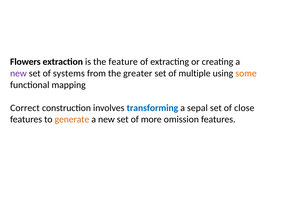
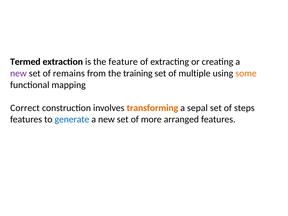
Flowers: Flowers -> Termed (25, 62)
systems: systems -> remains (69, 73)
greater: greater -> training (138, 73)
transforming colour: blue -> orange (152, 108)
close: close -> steps (244, 108)
generate colour: orange -> blue (72, 119)
omission: omission -> arranged (181, 119)
